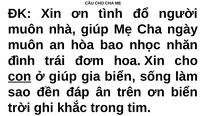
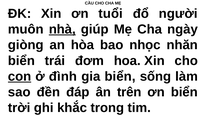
tình: tình -> tuổi (111, 14)
nhà underline: none -> present (62, 29)
muôn: muôn -> giòng (26, 45)
đình: đình -> biển (21, 61)
ở giúp: giúp -> đình (63, 76)
